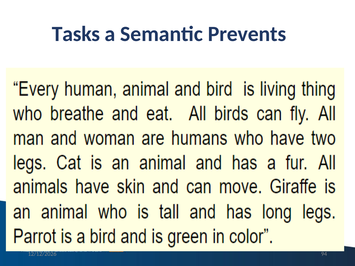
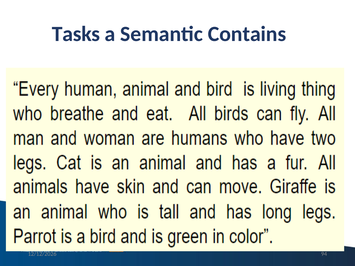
Prevents: Prevents -> Contains (247, 34)
